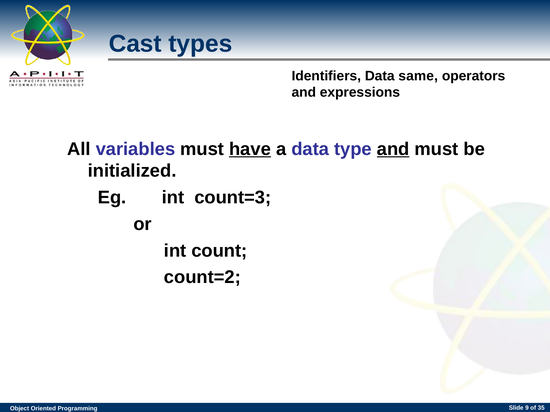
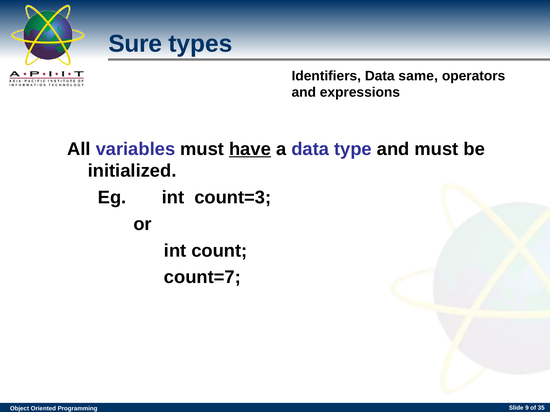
Cast: Cast -> Sure (135, 44)
and underline: present -> none (393, 149)
count=2: count=2 -> count=7 (202, 278)
